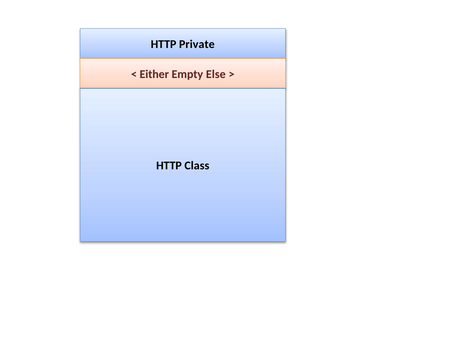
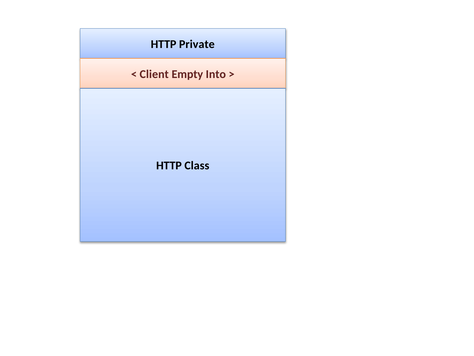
Either: Either -> Client (154, 74)
Else: Else -> Into (216, 74)
